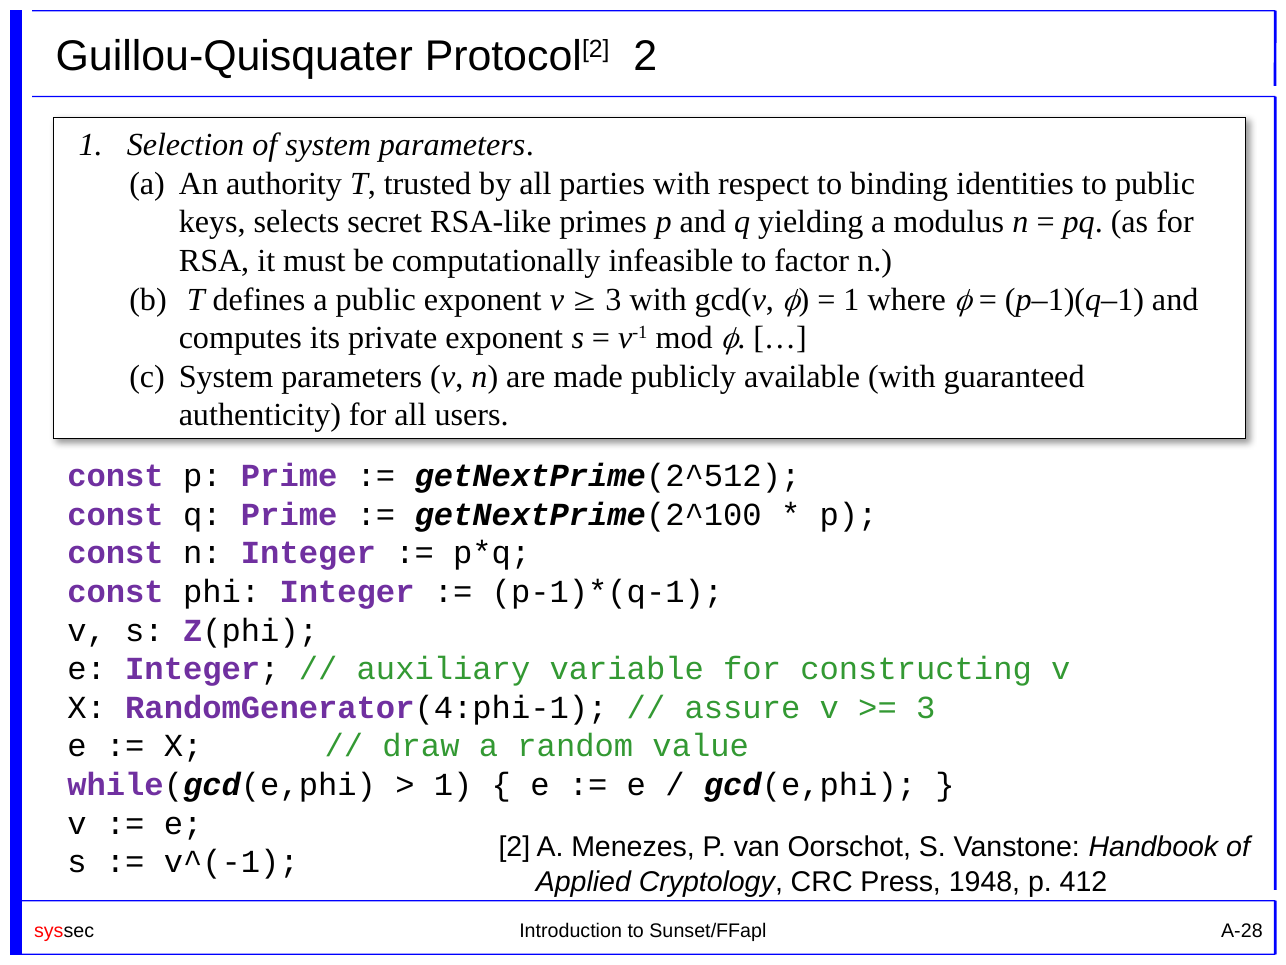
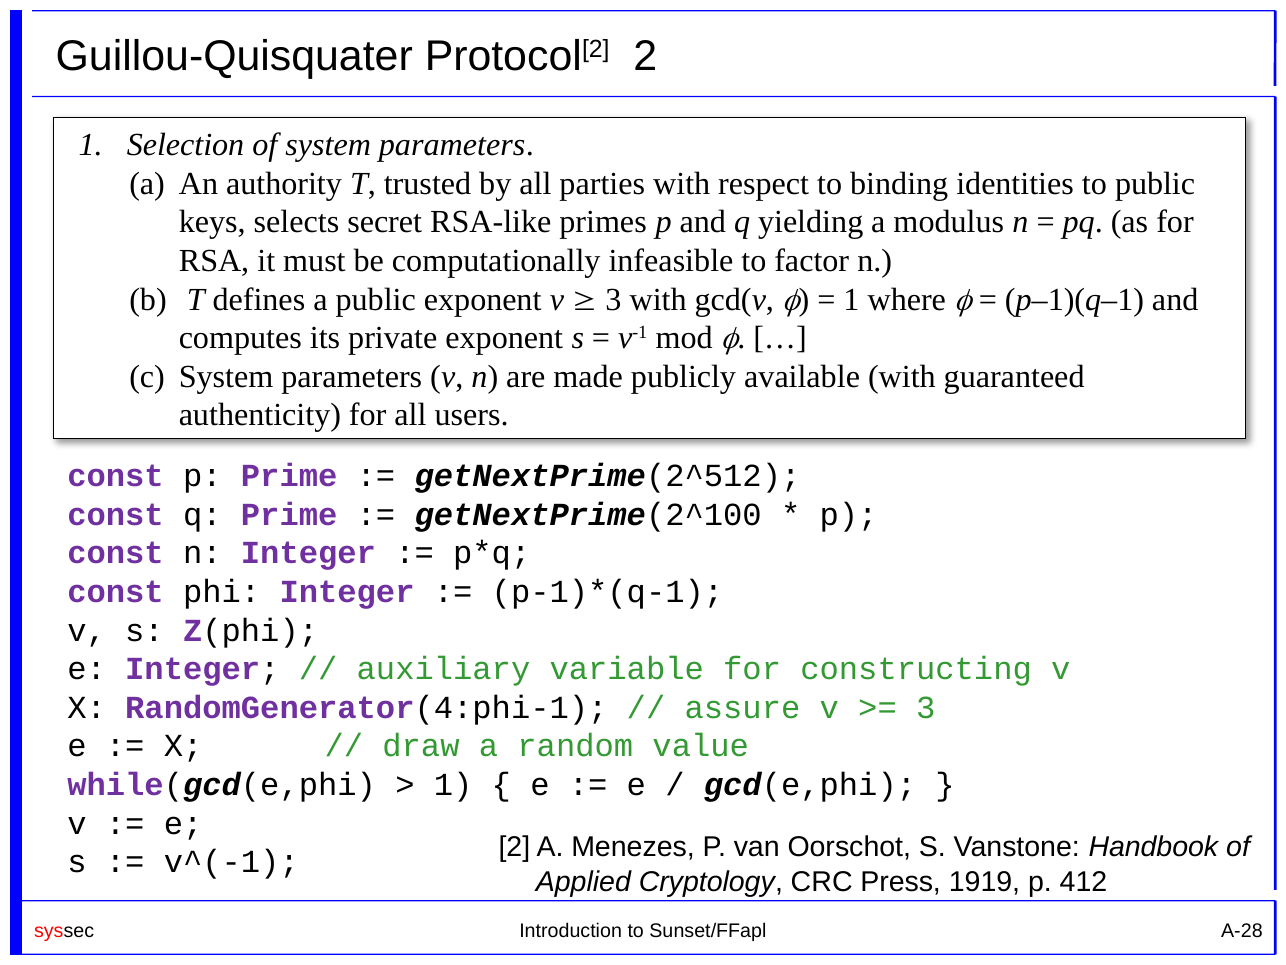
1948: 1948 -> 1919 (984, 881)
